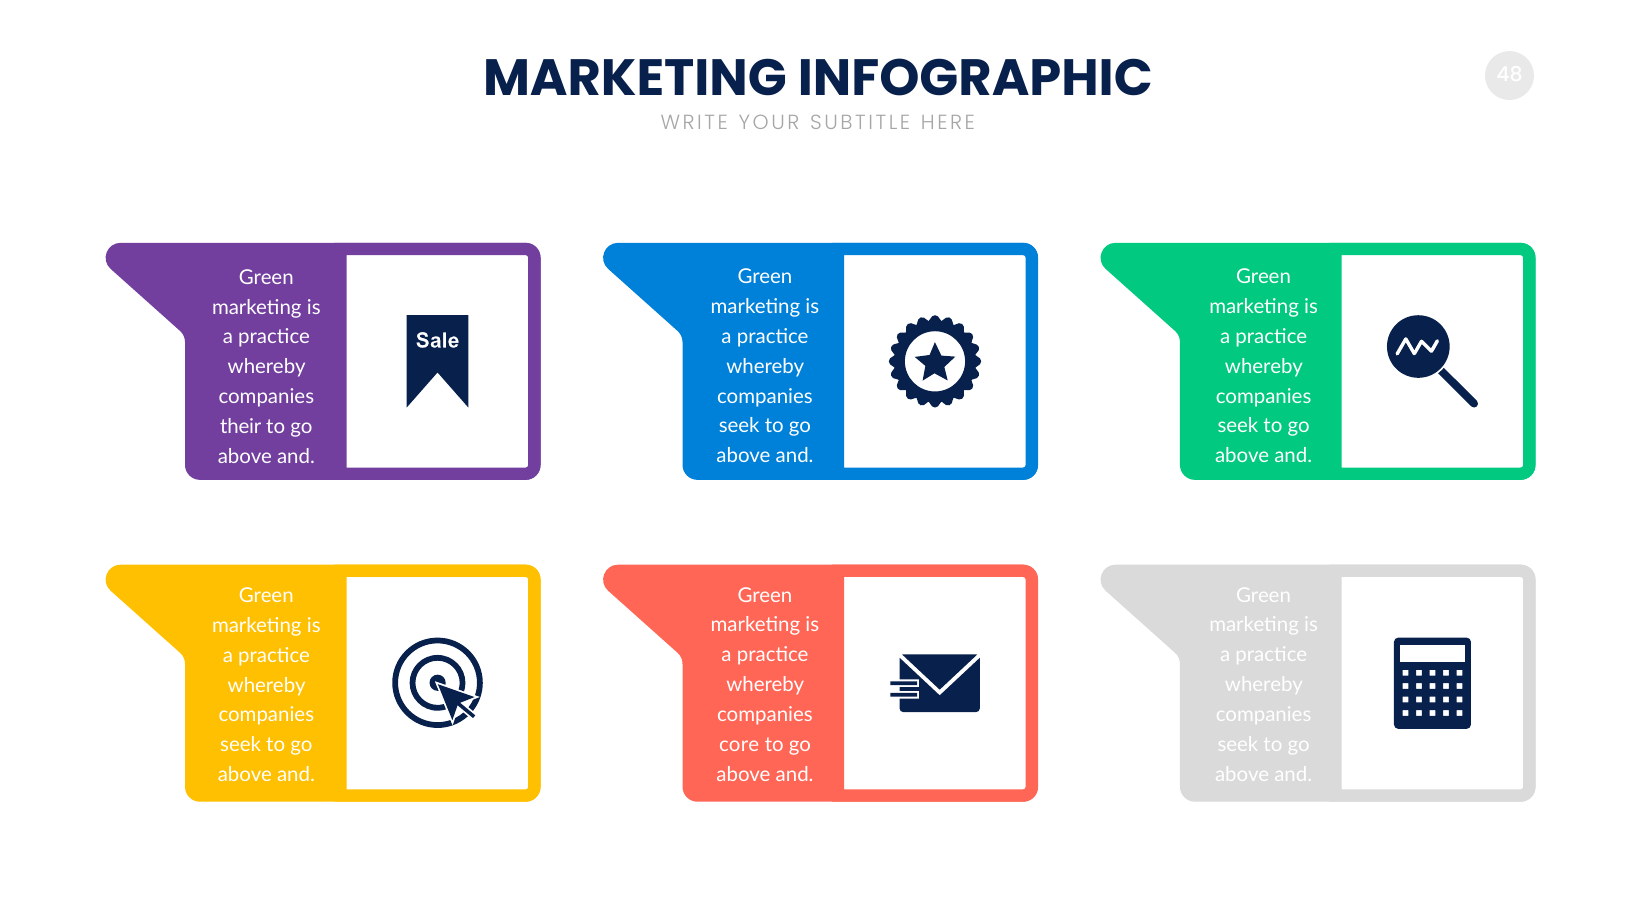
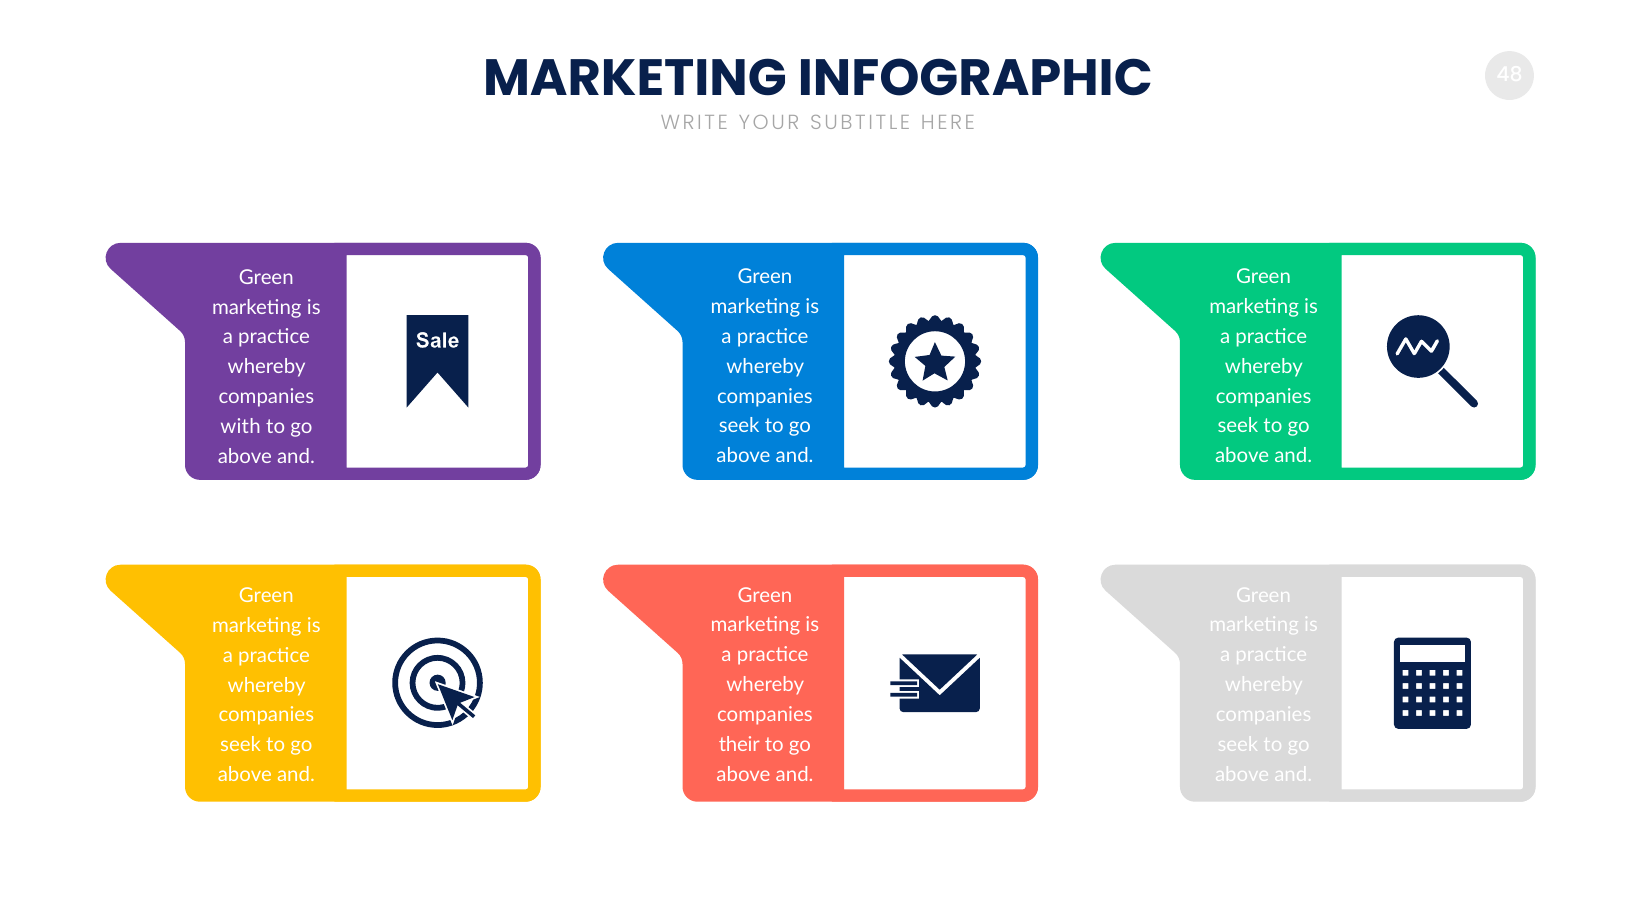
their: their -> with (241, 427)
core: core -> their (739, 745)
